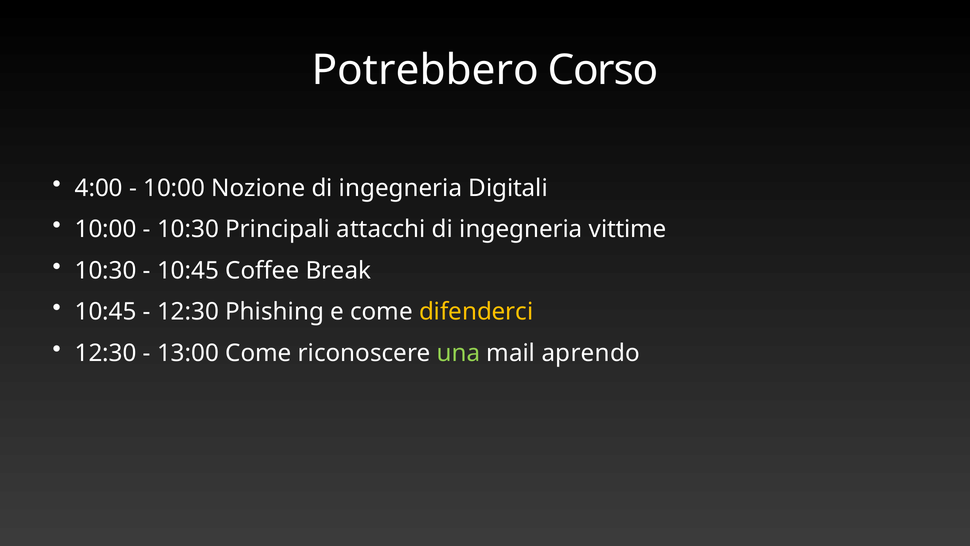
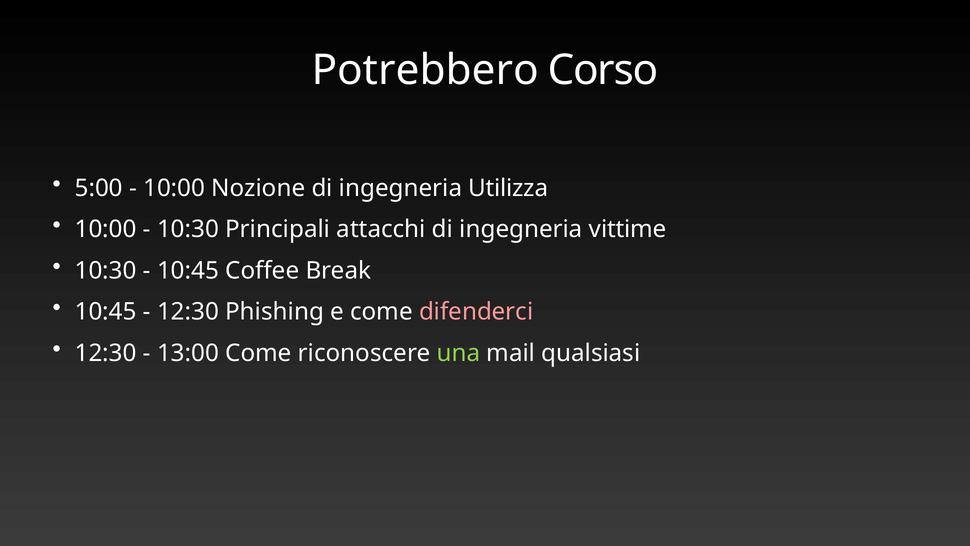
4:00: 4:00 -> 5:00 (99, 188)
Digitali: Digitali -> Utilizza (508, 188)
difenderci colour: yellow -> pink (476, 312)
aprendo: aprendo -> qualsiasi (591, 353)
